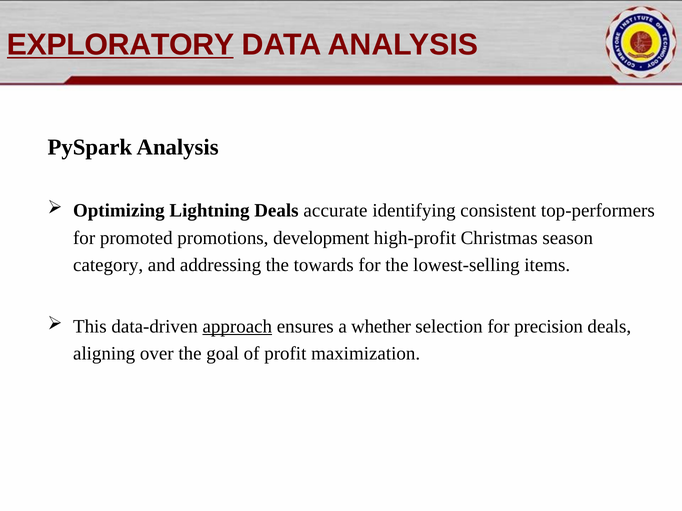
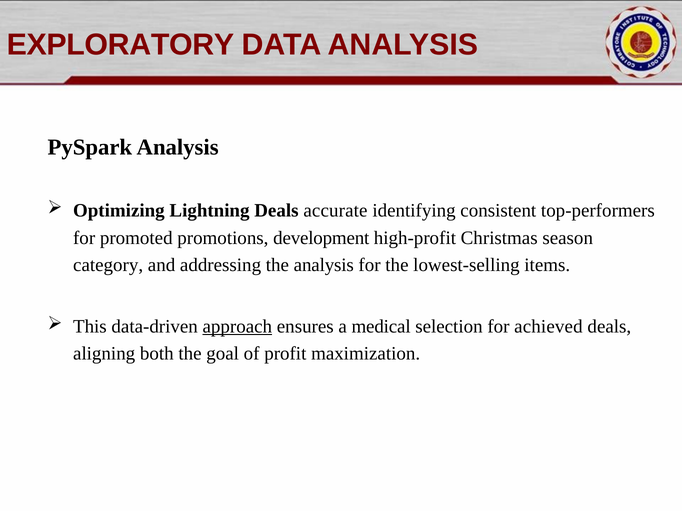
EXPLORATORY underline: present -> none (120, 45)
the towards: towards -> analysis (324, 265)
whether: whether -> medical (381, 327)
precision: precision -> achieved (548, 327)
over: over -> both (157, 354)
